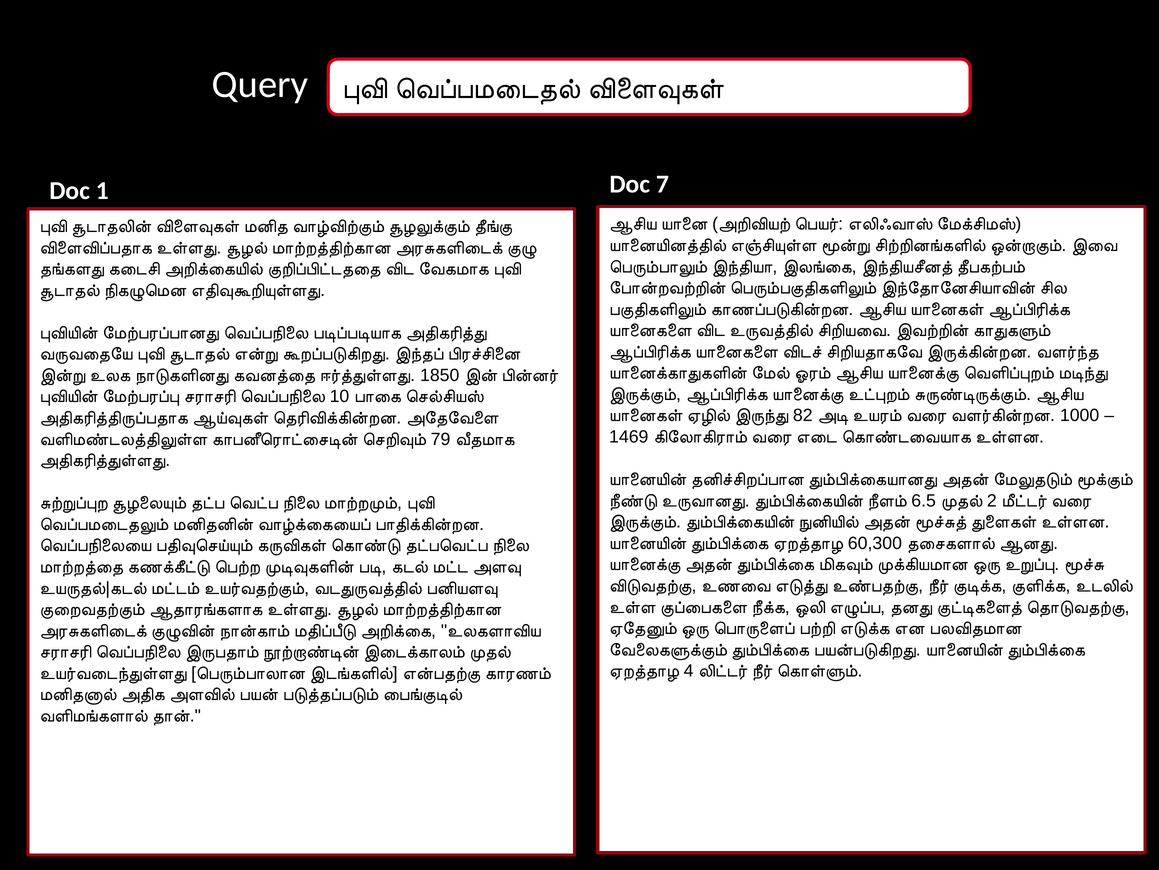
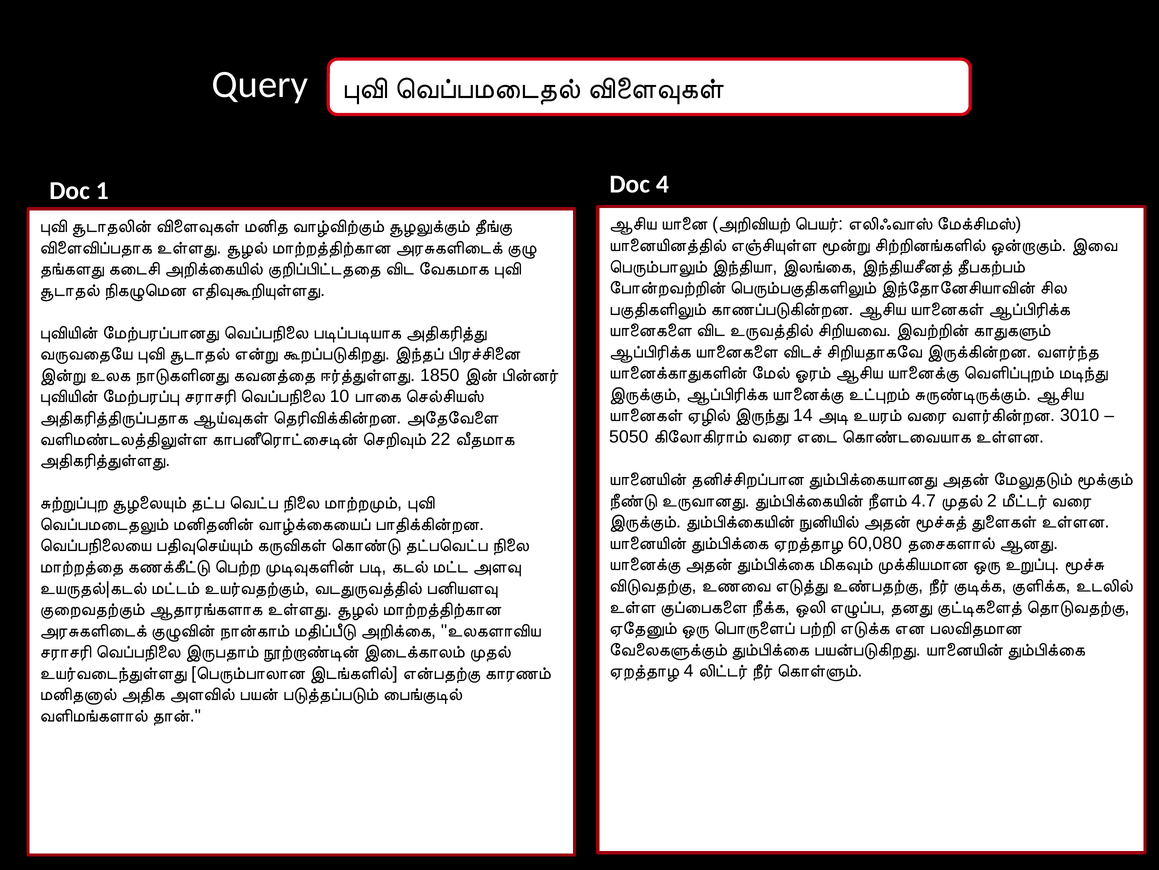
7: 7 -> 4 (662, 184)
82: 82 -> 14 (803, 415)
1000: 1000 -> 3010 (1080, 415)
1469: 1469 -> 5050 (629, 437)
79: 79 -> 22 (441, 439)
6.5: 6.5 -> 4.7 (924, 500)
60,300: 60,300 -> 60,080 (875, 543)
